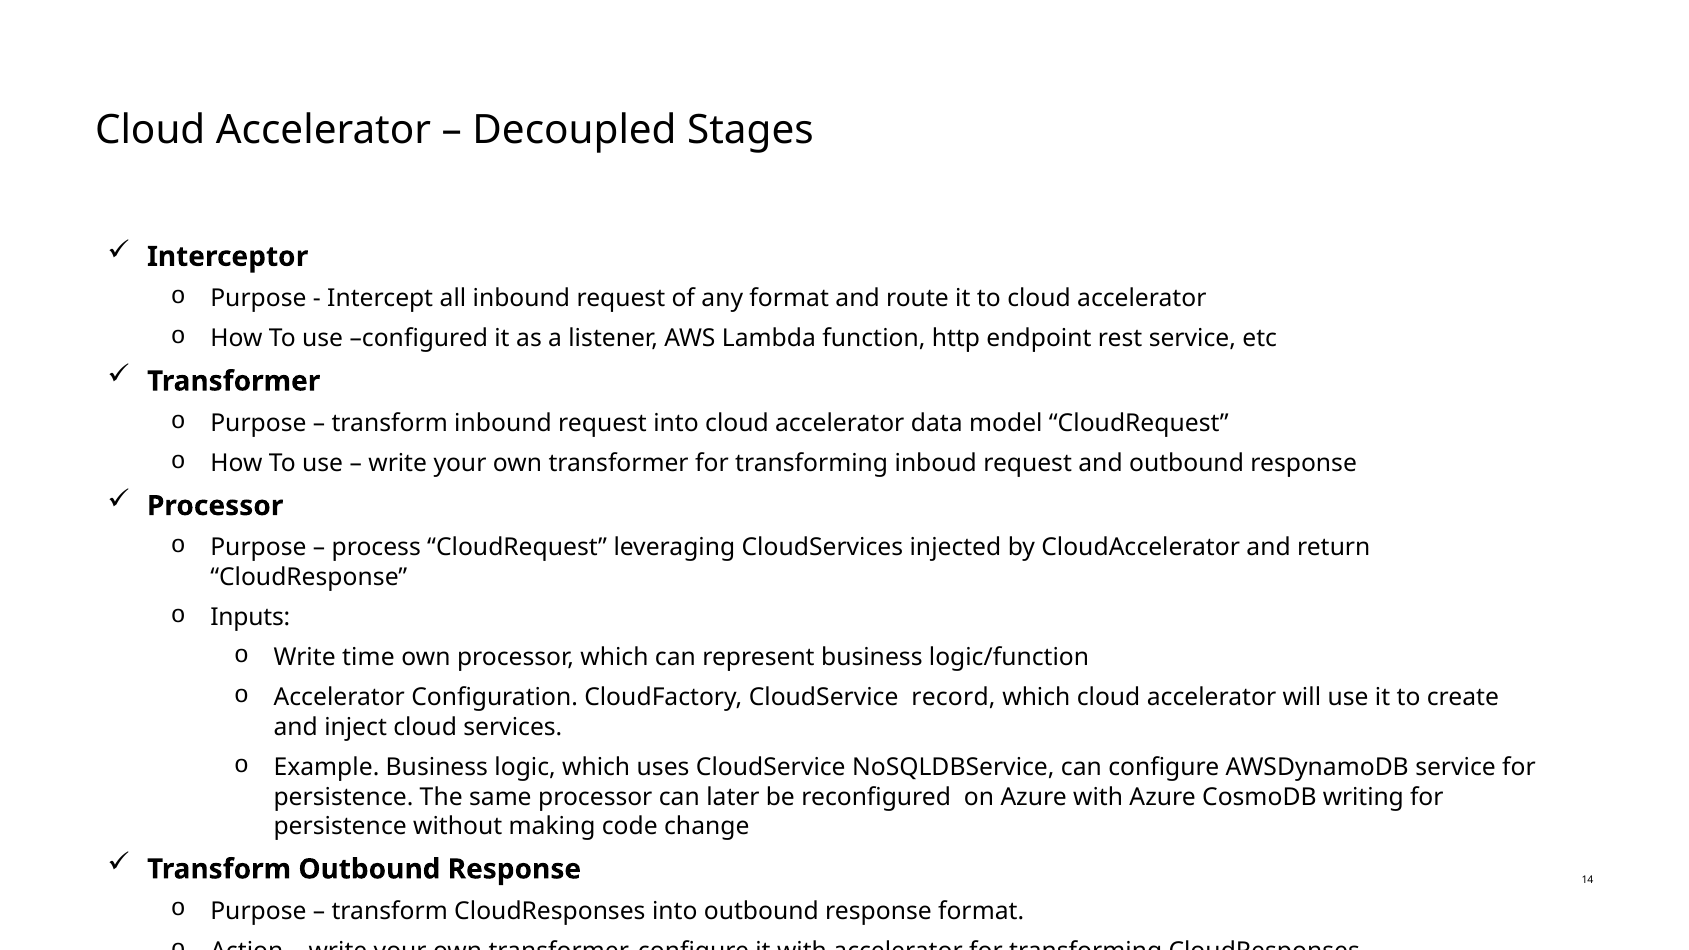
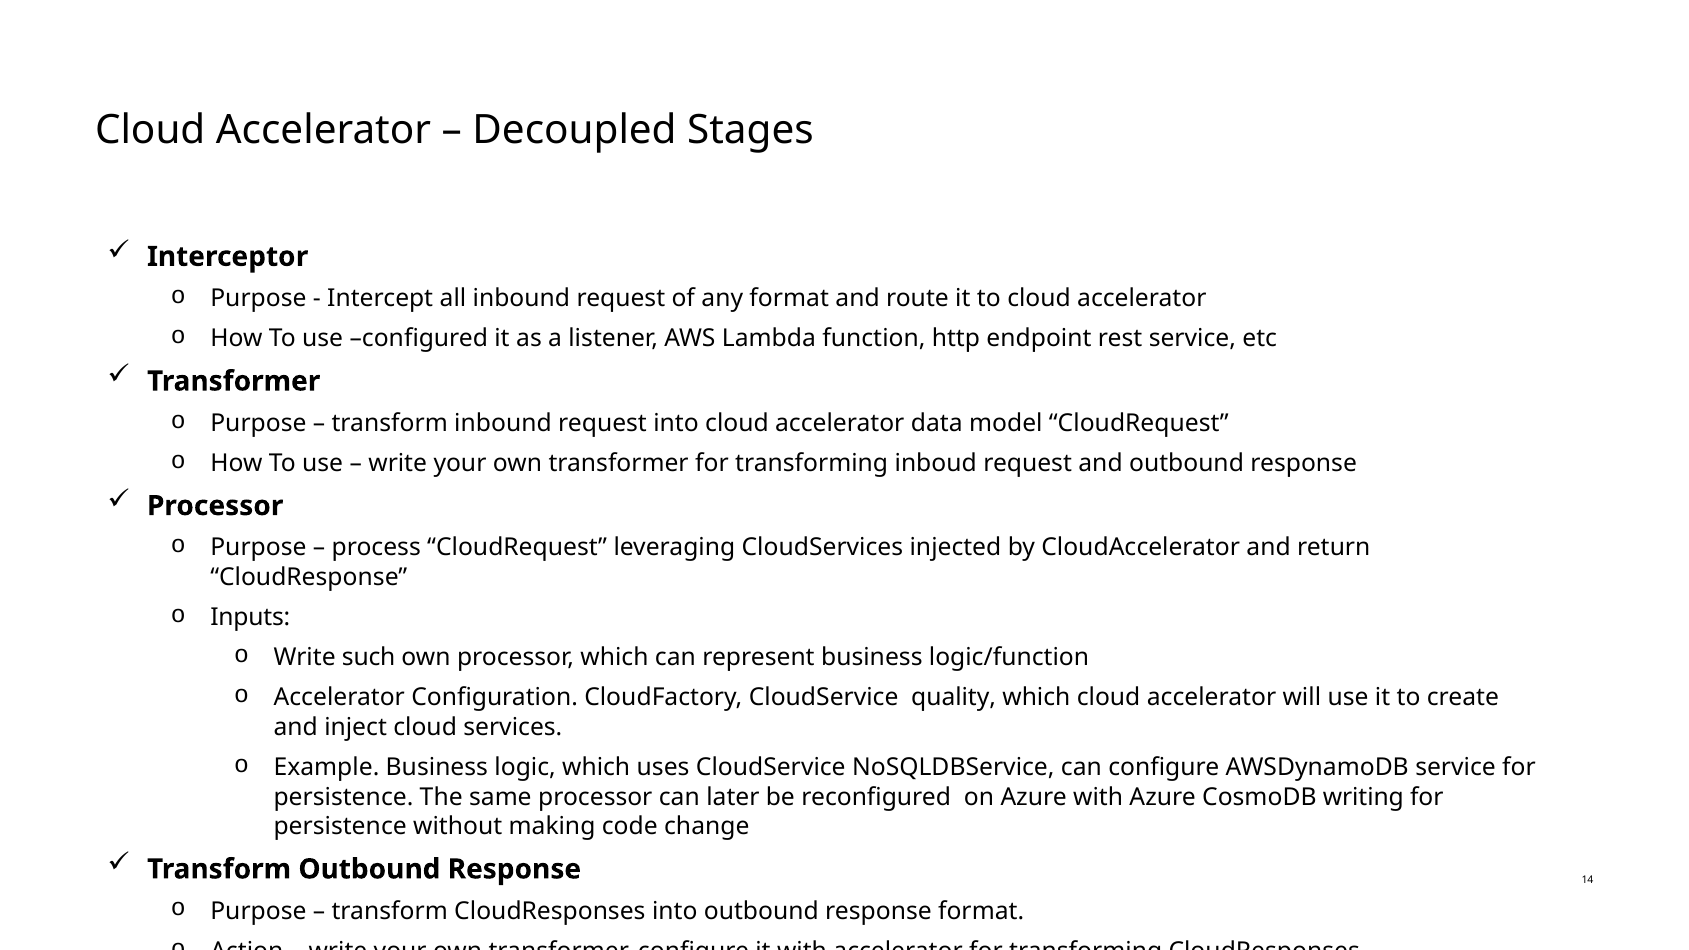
time: time -> such (369, 658)
record: record -> quality (954, 698)
